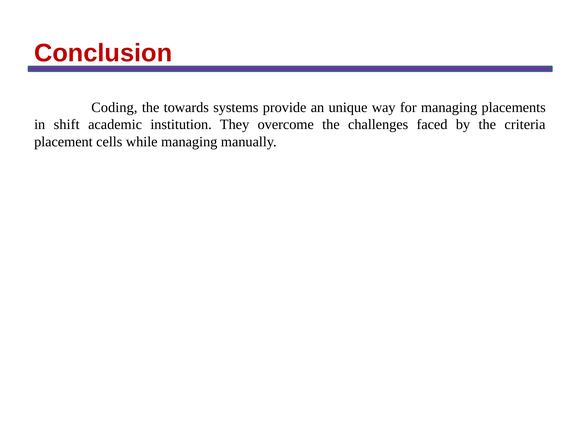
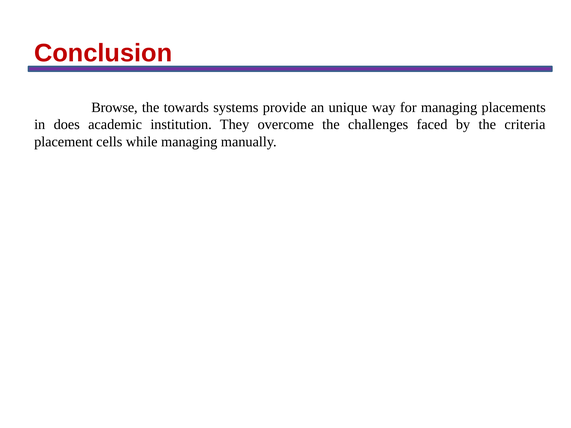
Coding: Coding -> Browse (114, 108)
shift: shift -> does (67, 125)
